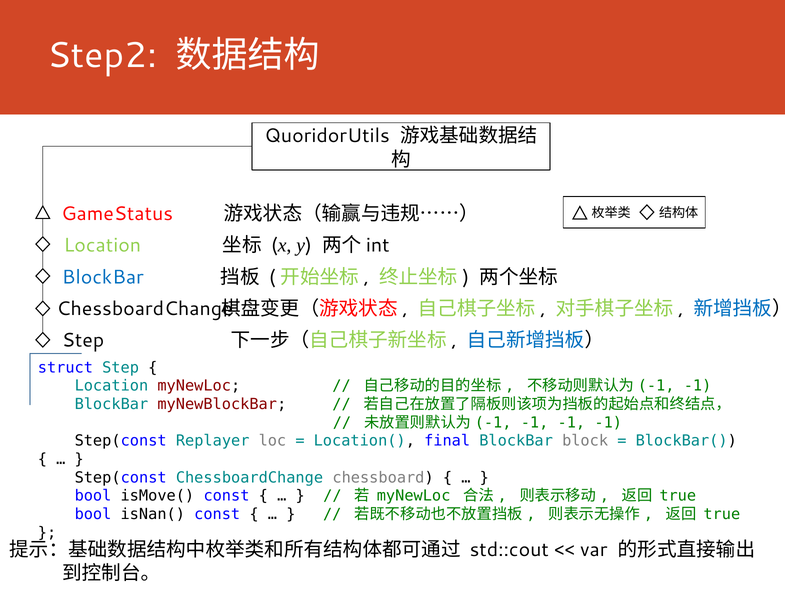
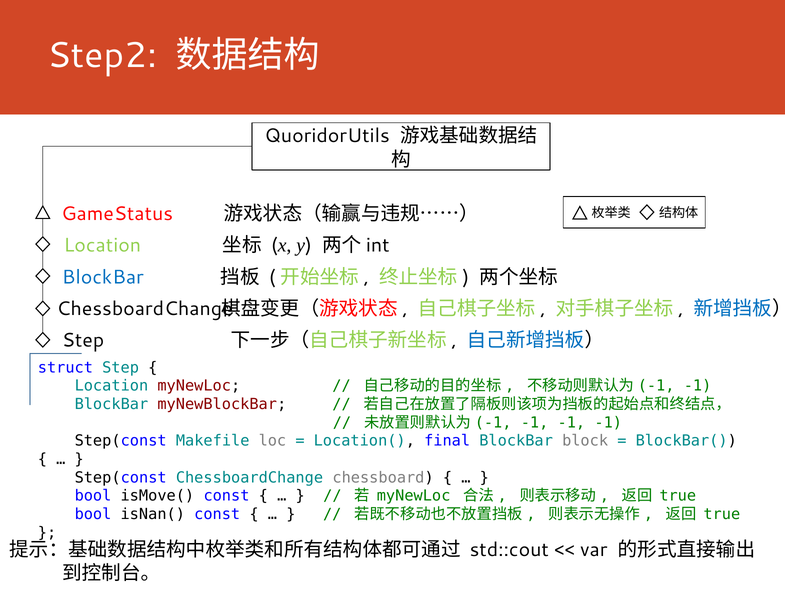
Replayer: Replayer -> Makefile (213, 441)
